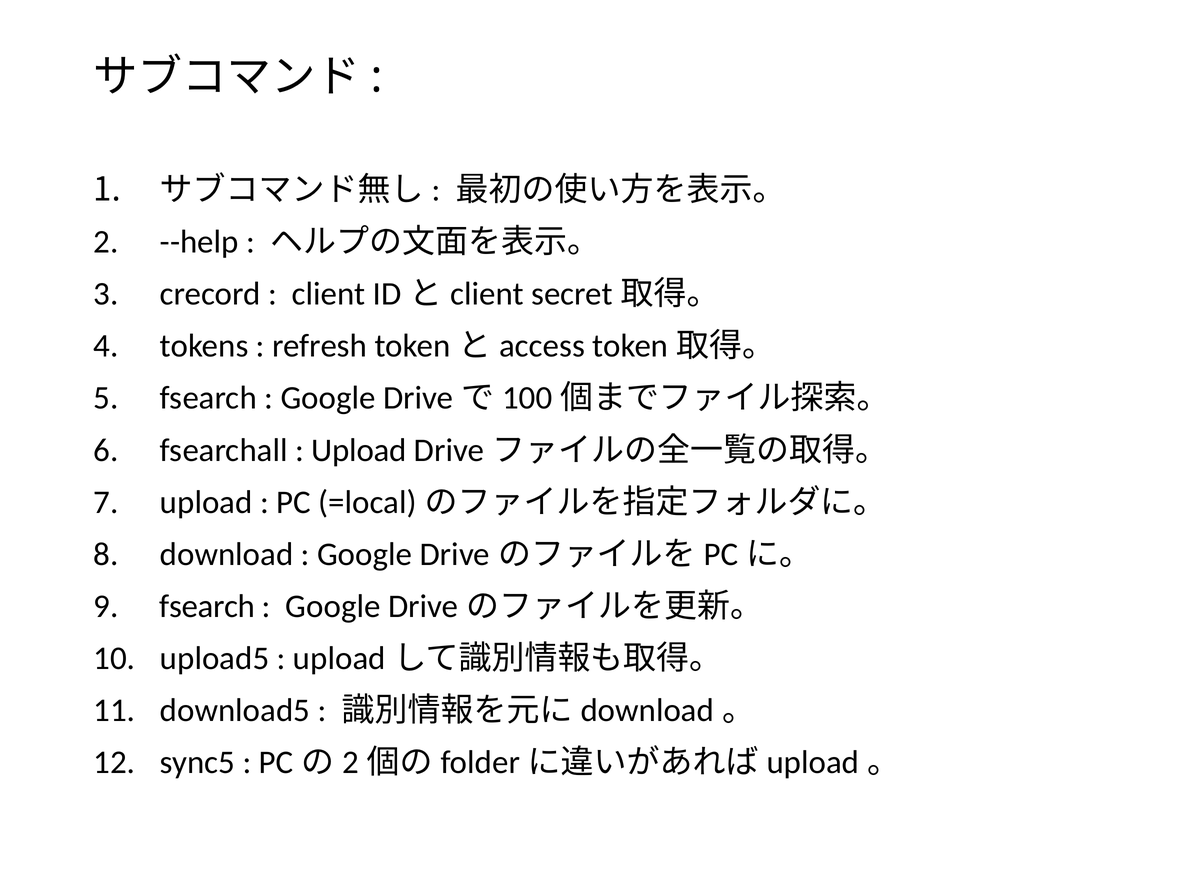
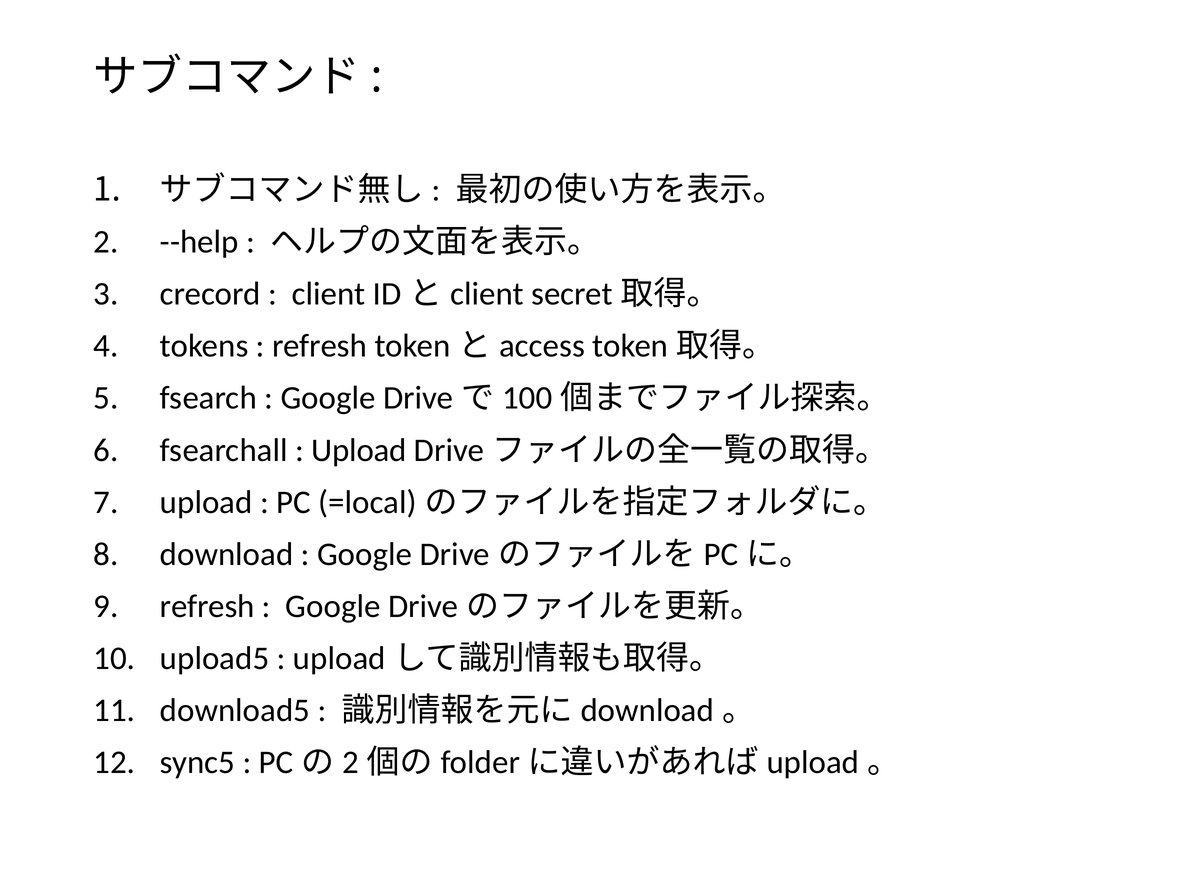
fsearch: fsearch -> refresh (207, 606)
